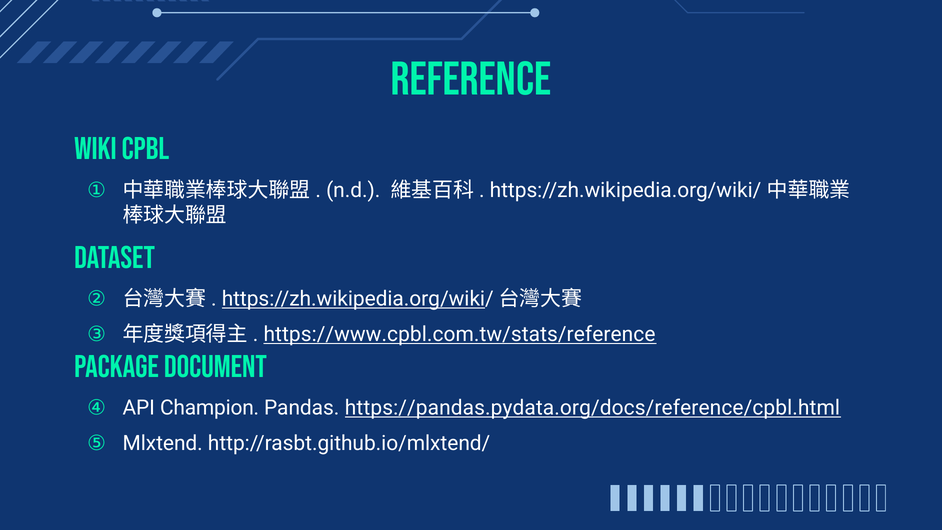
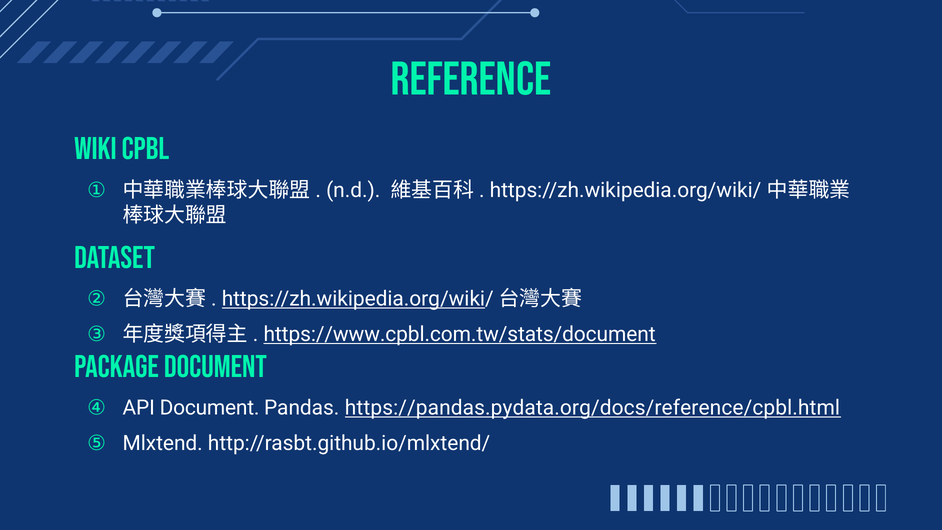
https://www.cpbl.com.tw/stats/reference: https://www.cpbl.com.tw/stats/reference -> https://www.cpbl.com.tw/stats/document (460, 335)
API Champion: Champion -> Document (210, 408)
